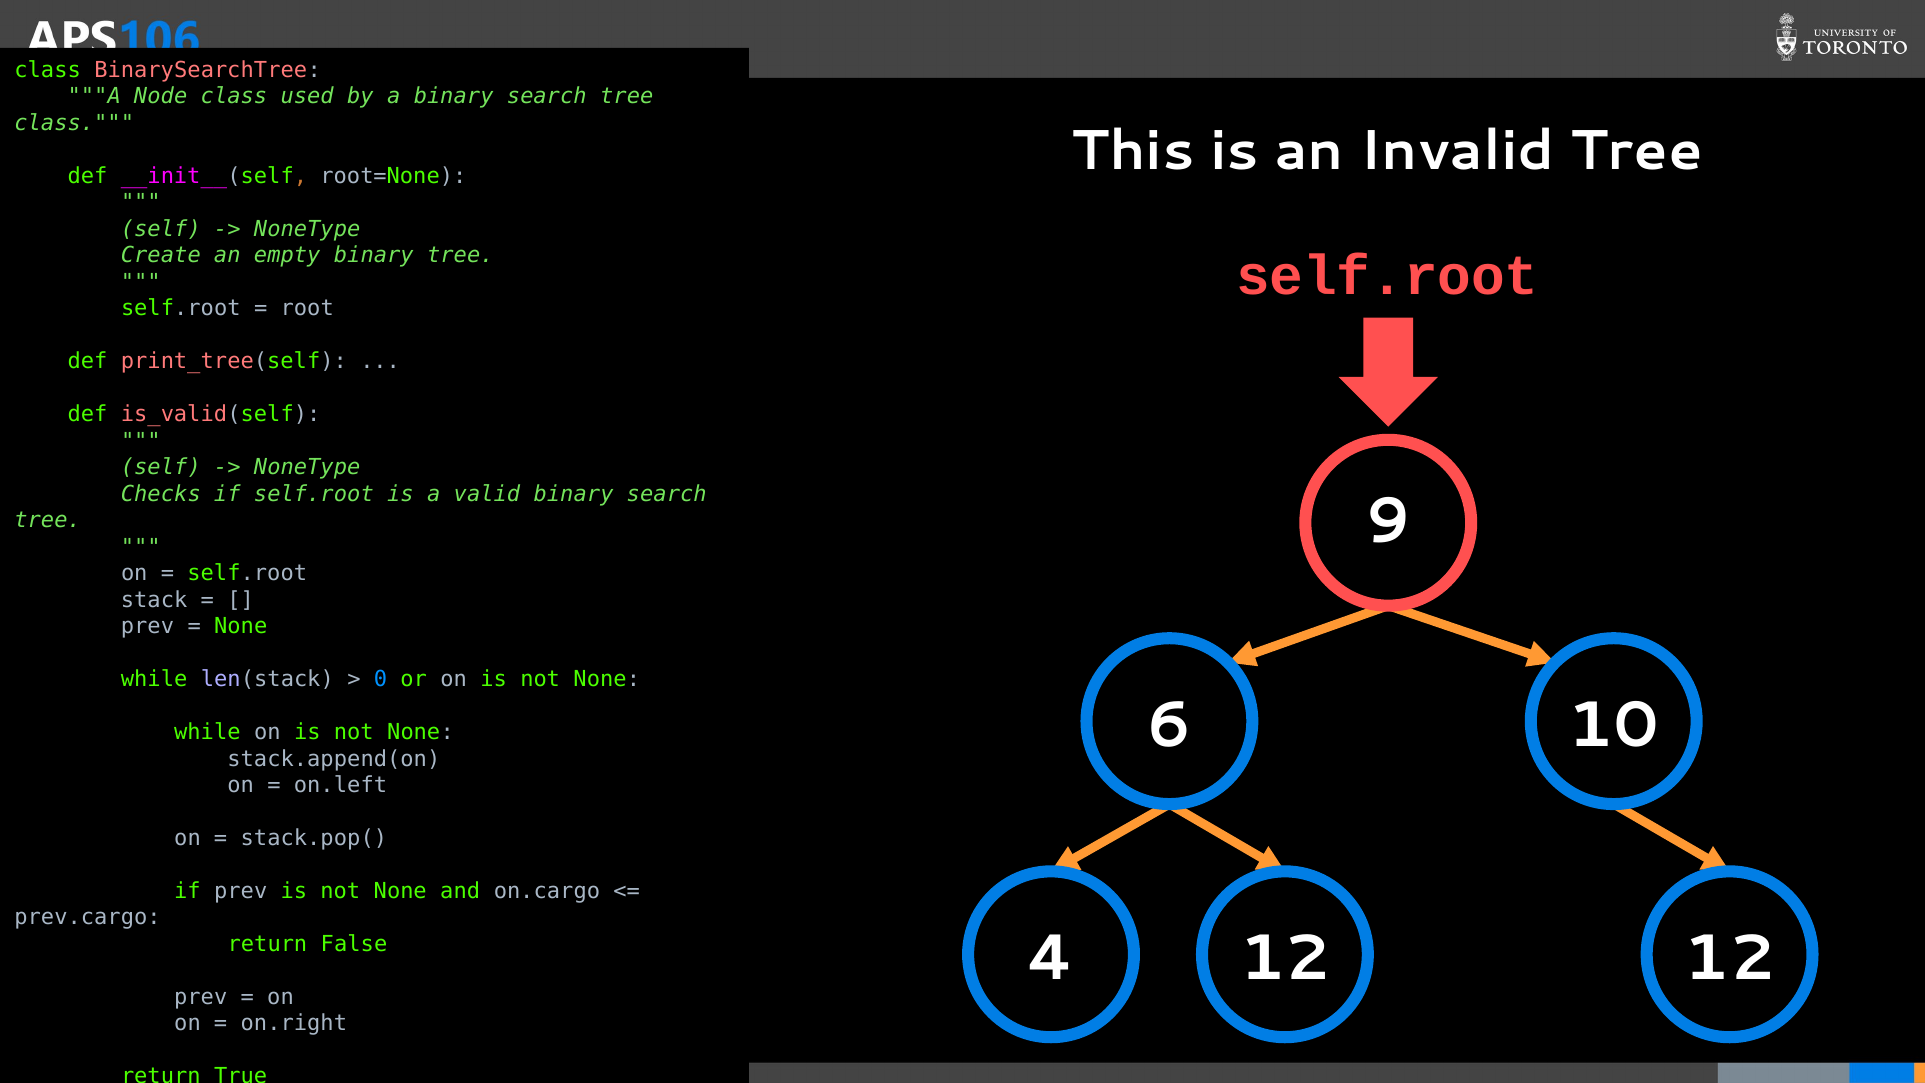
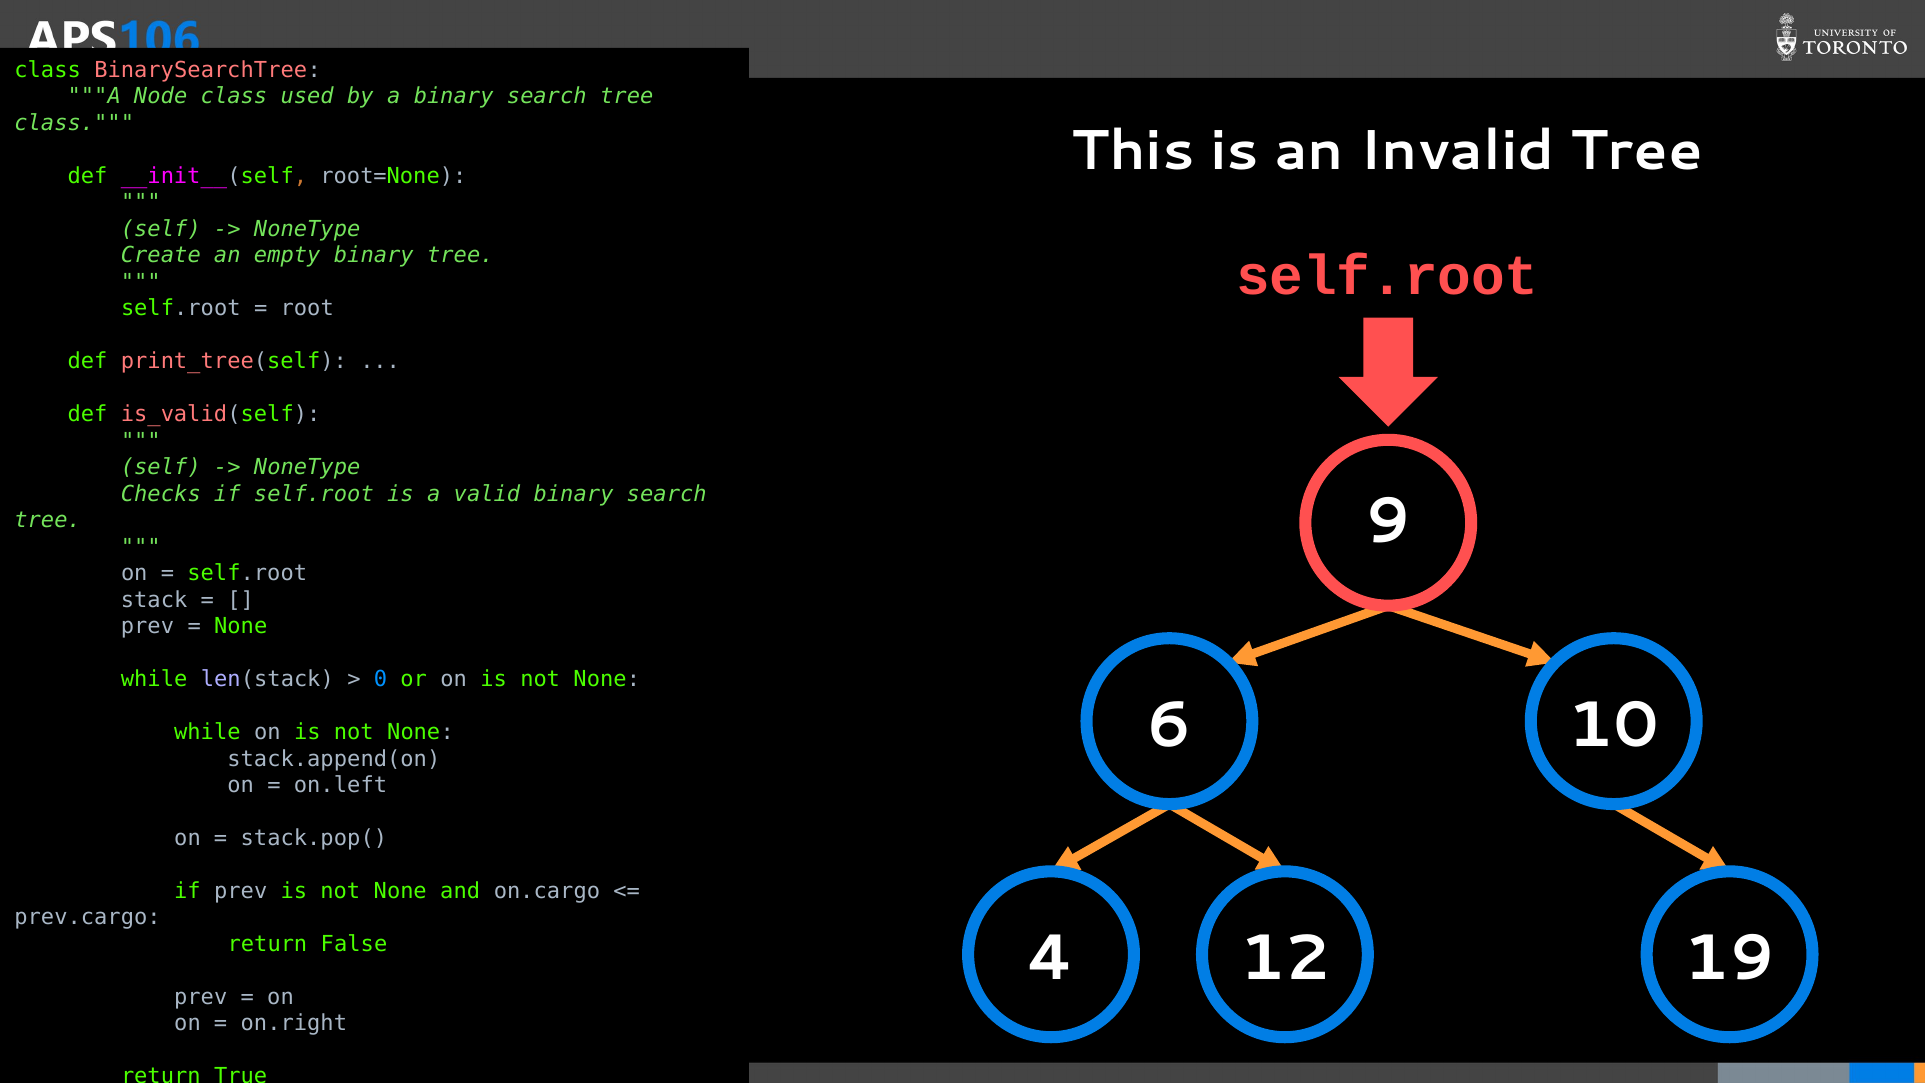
12 12: 12 -> 19 (1730, 958)
